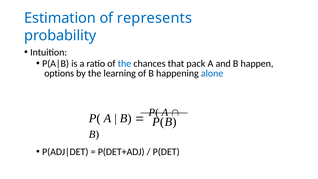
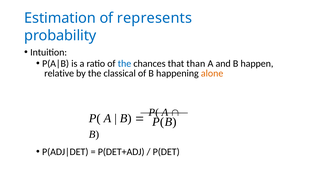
pack: pack -> than (196, 64)
options: options -> relative (59, 73)
learning: learning -> classical (120, 73)
alone colour: blue -> orange (212, 73)
